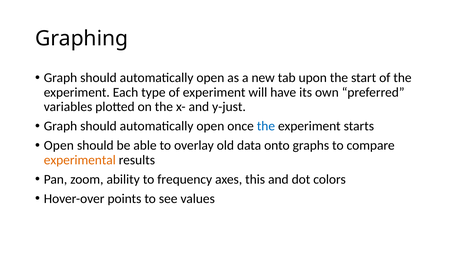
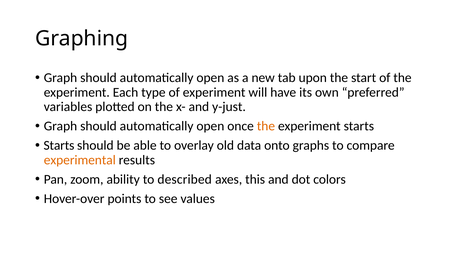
the colour: blue -> orange (266, 126)
Open: Open -> Starts (59, 146)
frequency: frequency -> described (185, 180)
